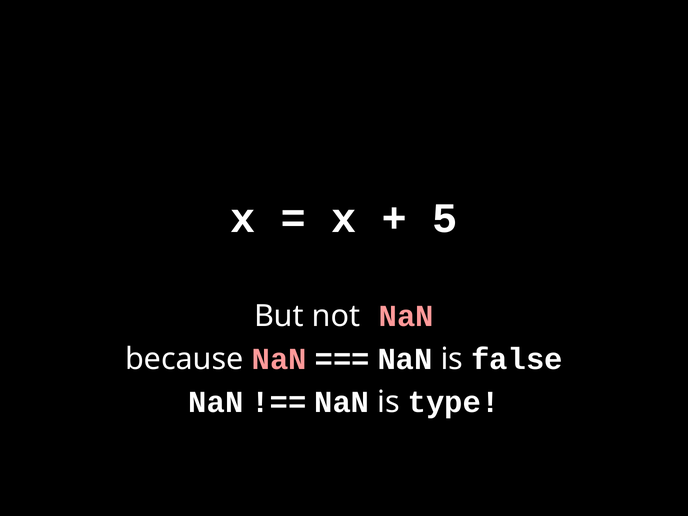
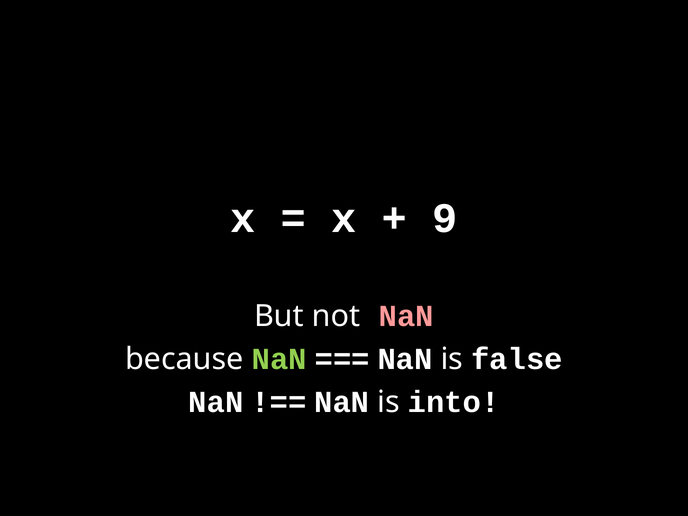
5: 5 -> 9 (445, 219)
NaN colour: pink -> light green (279, 359)
type: type -> into (454, 402)
